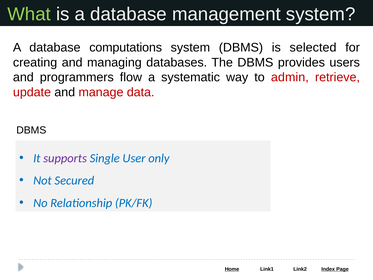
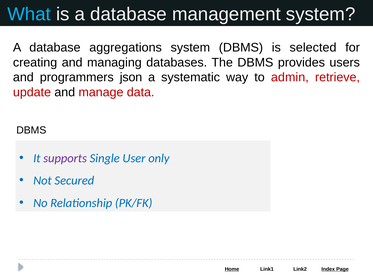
What colour: light green -> light blue (29, 14)
computations: computations -> aggregations (126, 47)
flow: flow -> json (131, 77)
